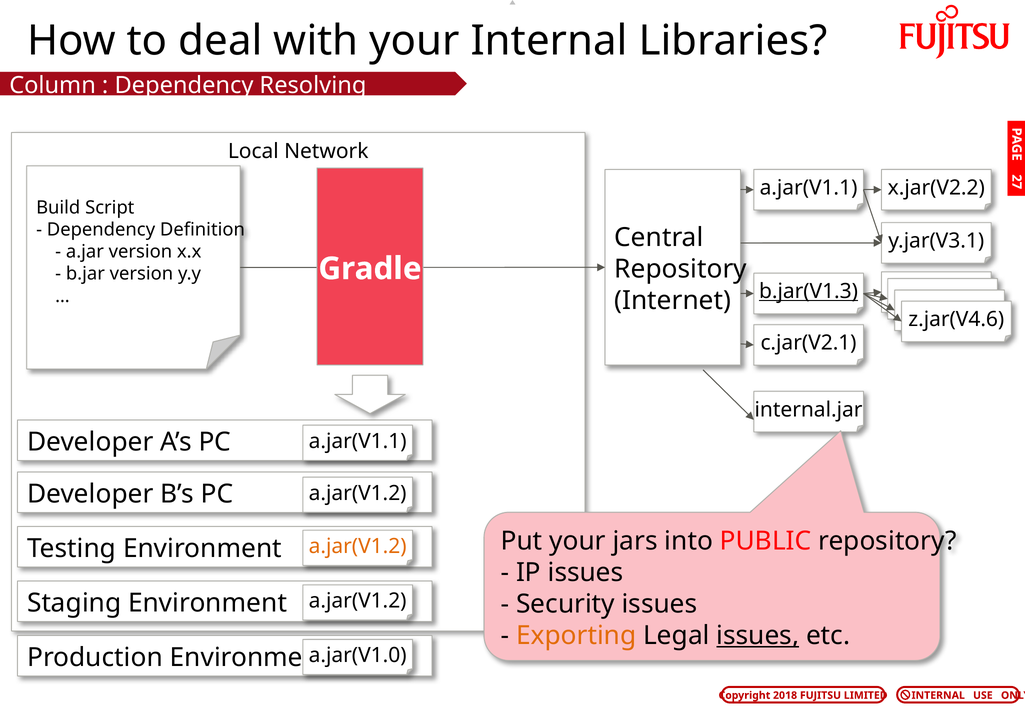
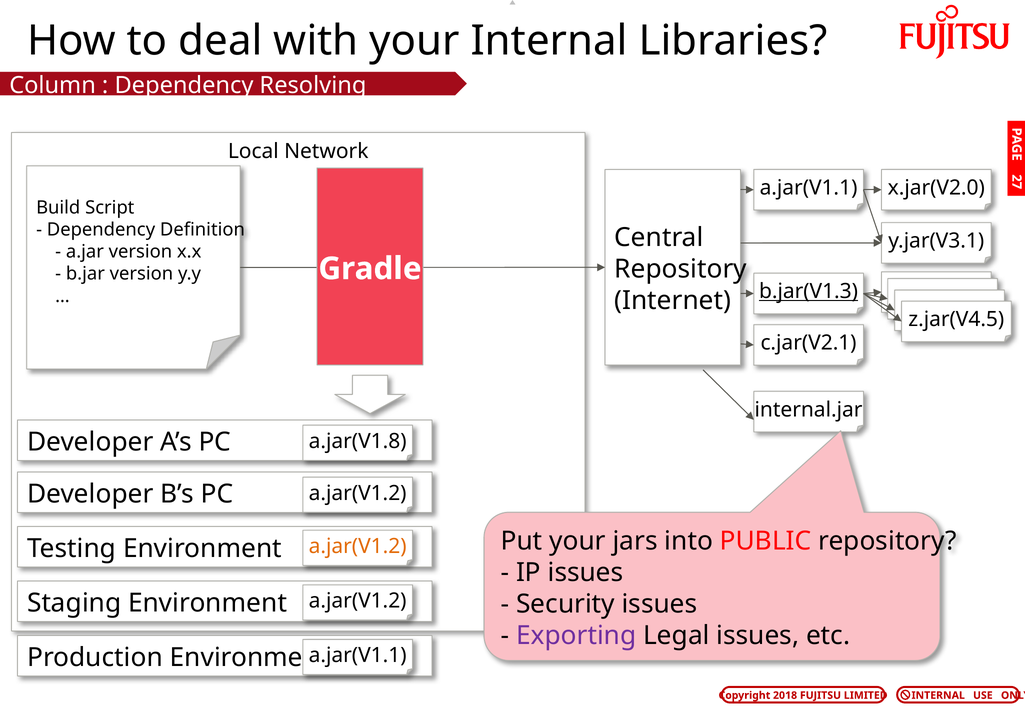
x.jar(V2.2: x.jar(V2.2 -> x.jar(V2.0 (936, 188)
z.jar(V4.6: z.jar(V4.6 -> z.jar(V4.5 (956, 319)
PC a.jar(V1.1: a.jar(V1.1 -> a.jar(V1.8 (358, 441)
Exporting colour: orange -> purple (576, 635)
issues underline: present -> none (758, 635)
a.jar(V1.0: a.jar(V1.0 -> a.jar(V1.1 (358, 655)
